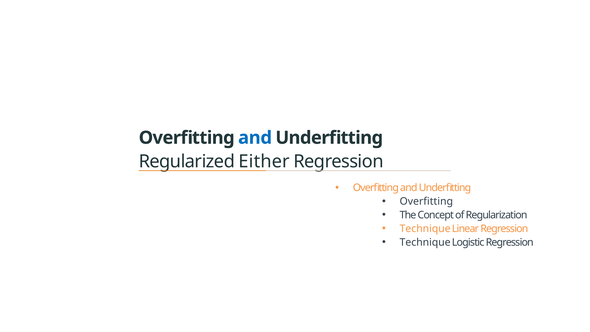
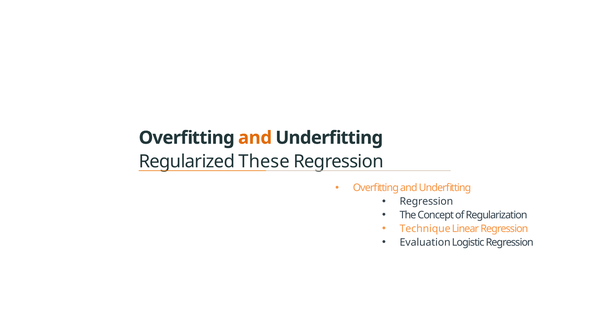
and colour: blue -> orange (255, 138)
Either: Either -> These (264, 161)
Overfitting: Overfitting -> Regression (426, 202)
Technique: Technique -> Evaluation (425, 242)
